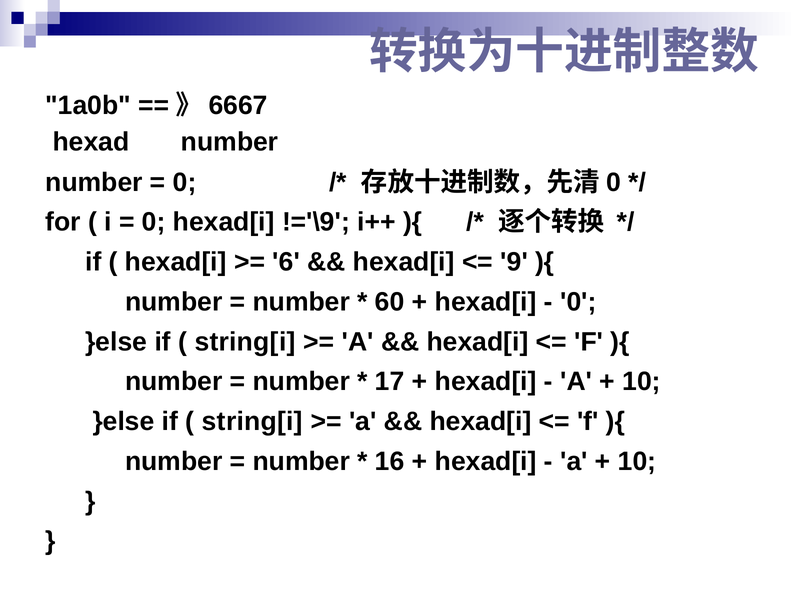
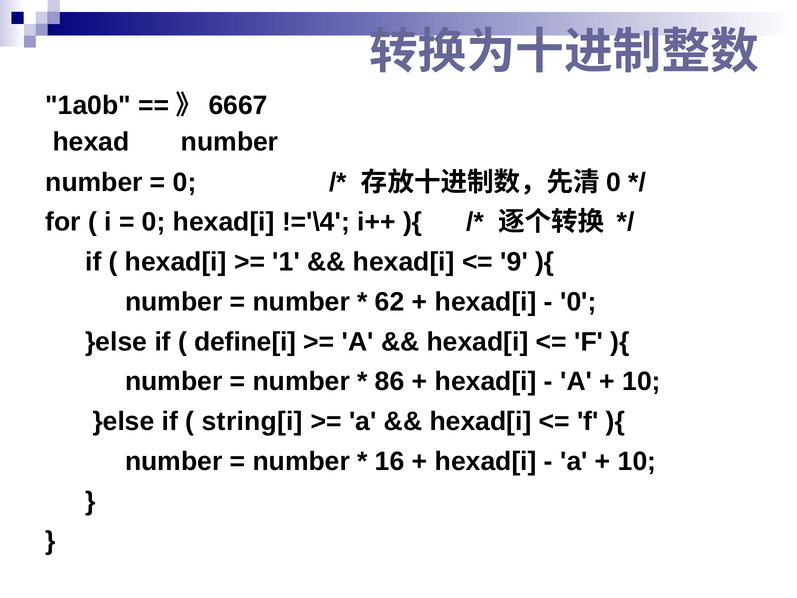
!='\9: !='\9 -> !='\4 (316, 222)
6: 6 -> 1 (286, 262)
60: 60 -> 62 (390, 302)
string[i: string[i -> define[i (245, 342)
17: 17 -> 86 (390, 382)
